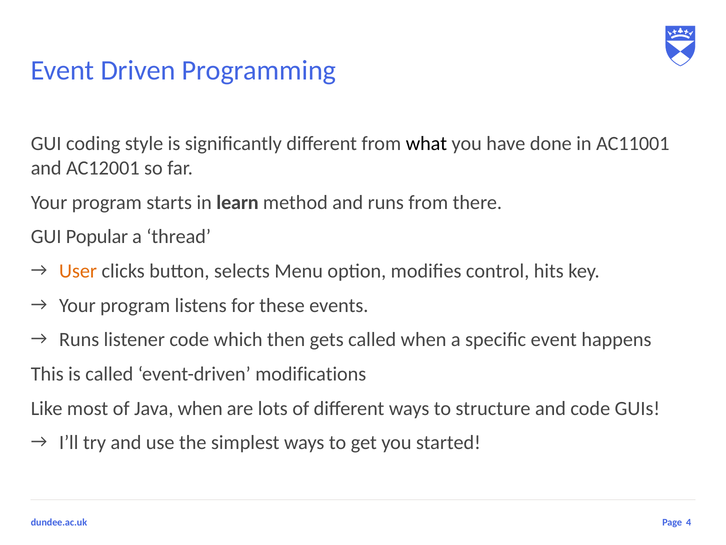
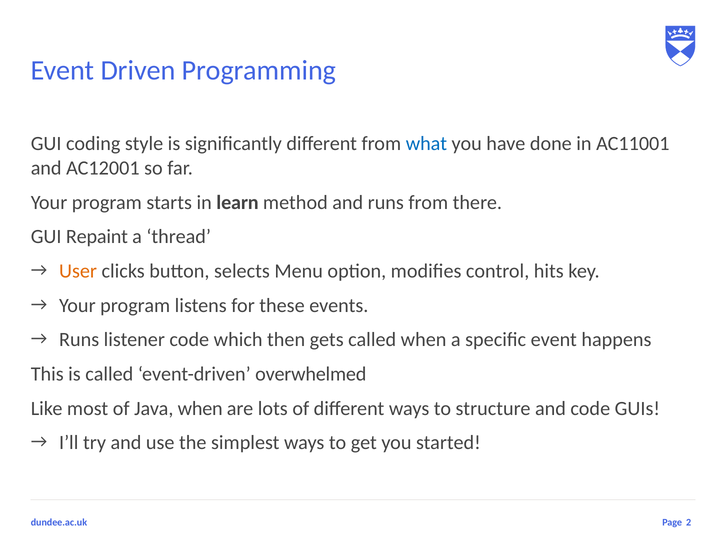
what colour: black -> blue (426, 144)
Popular: Popular -> Repaint (97, 236)
modifications: modifications -> overwhelmed (311, 374)
4: 4 -> 2 (689, 522)
